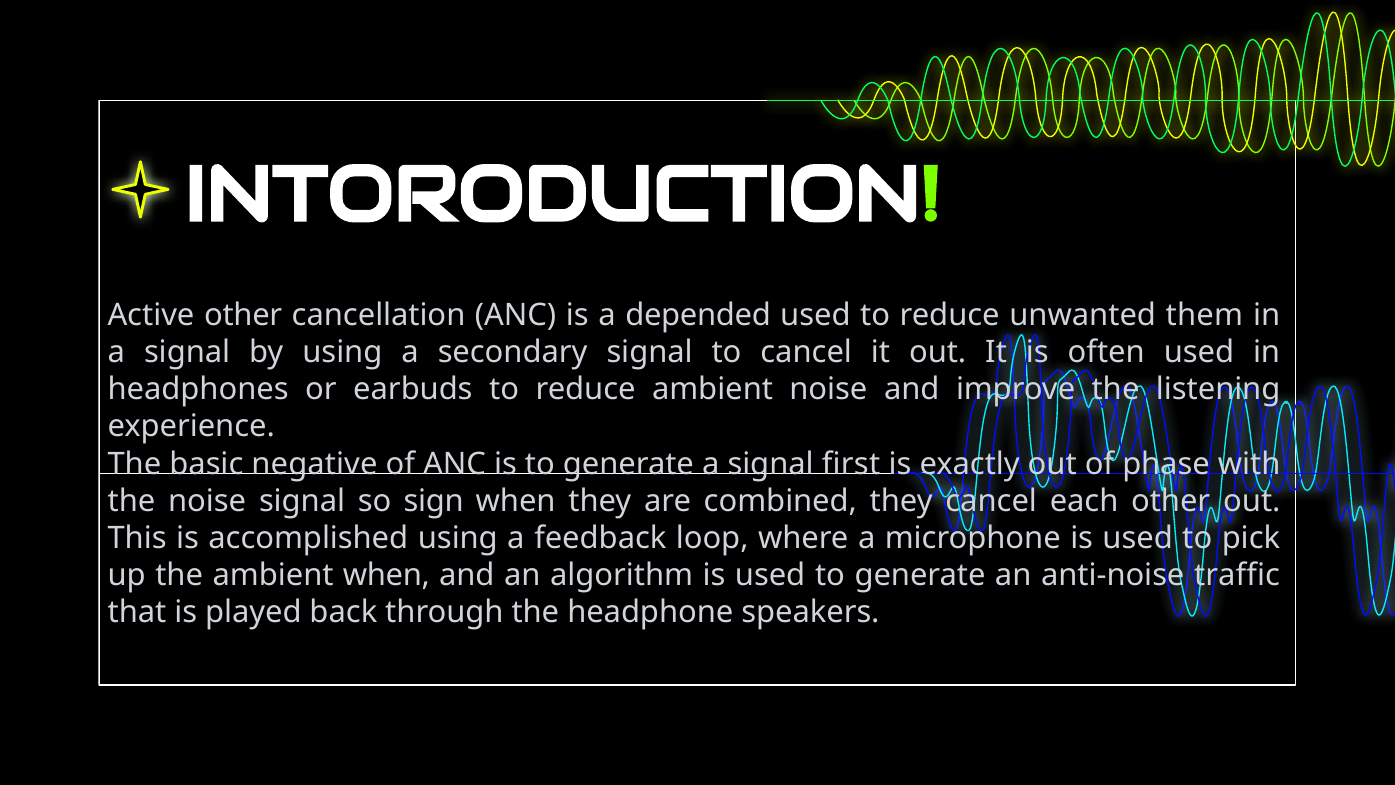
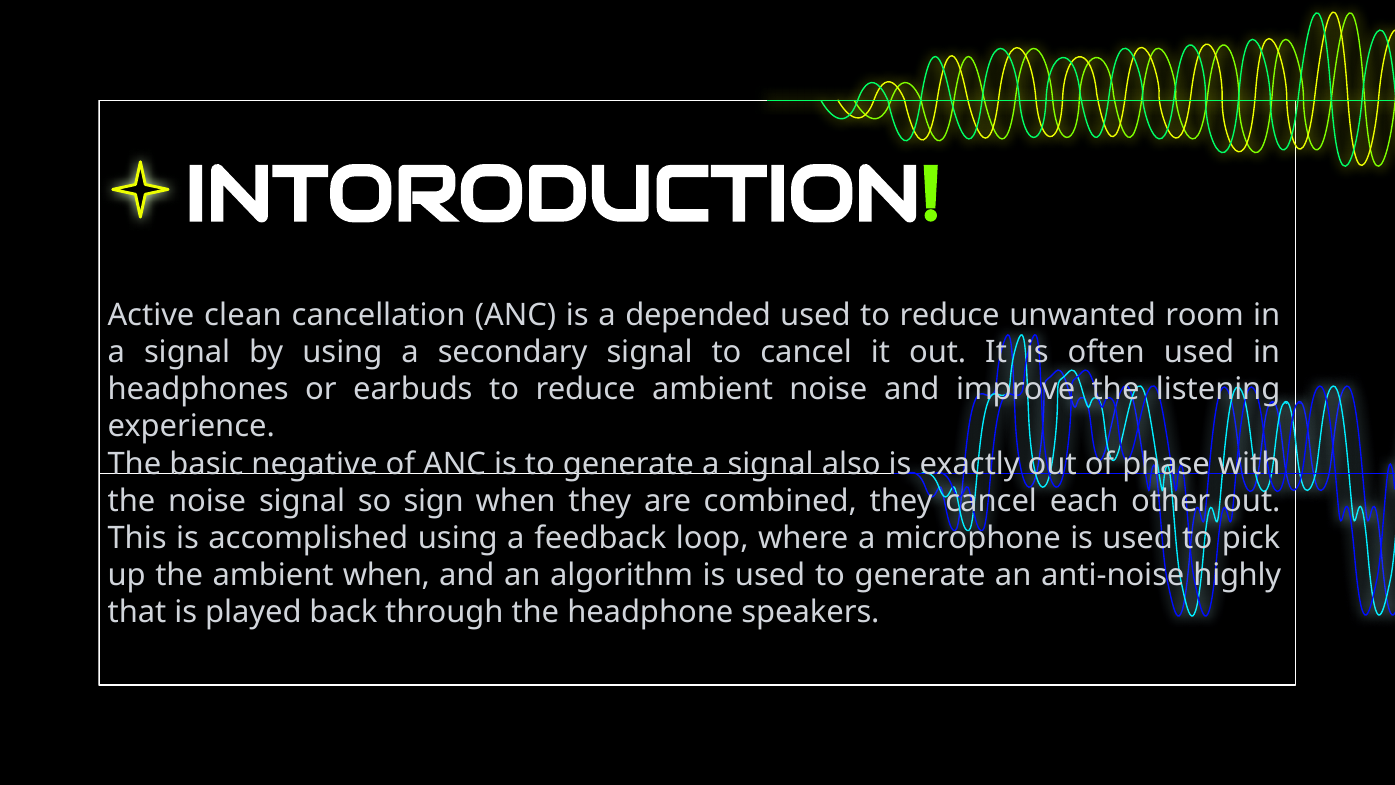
Active other: other -> clean (243, 315)
them: them -> room (1205, 315)
first: first -> also (851, 464)
traffic: traffic -> highly (1237, 575)
